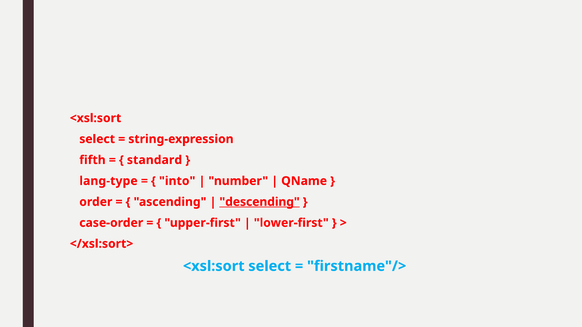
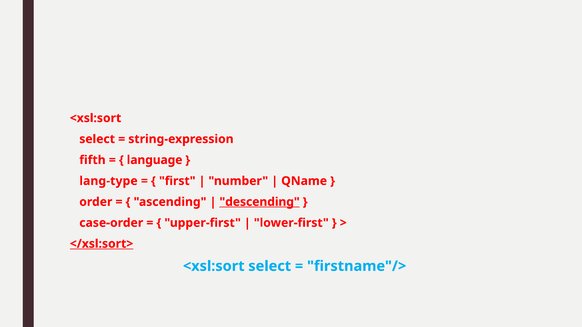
standard: standard -> language (155, 160)
into: into -> first (177, 181)
</xsl:sort> underline: none -> present (102, 244)
